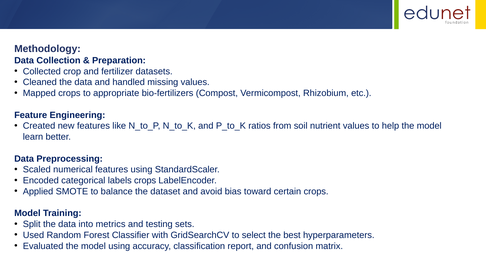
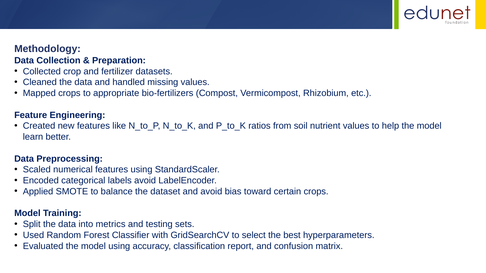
labels crops: crops -> avoid (145, 181)
